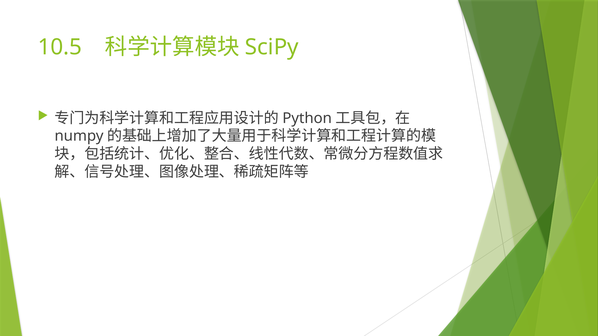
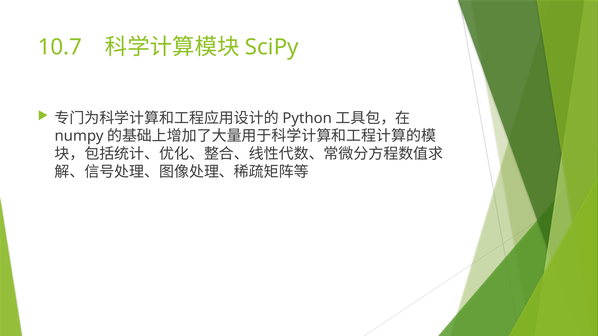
10.5: 10.5 -> 10.7 (60, 47)
